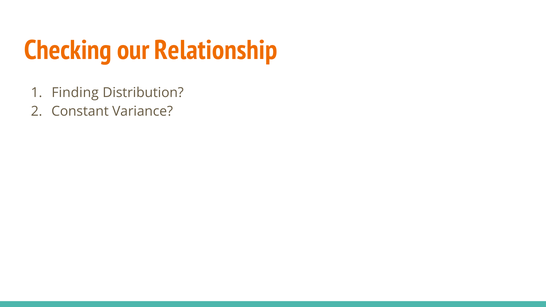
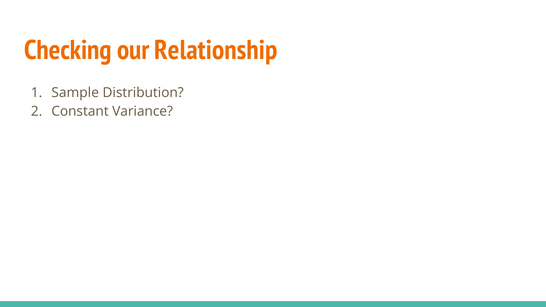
Finding: Finding -> Sample (75, 93)
